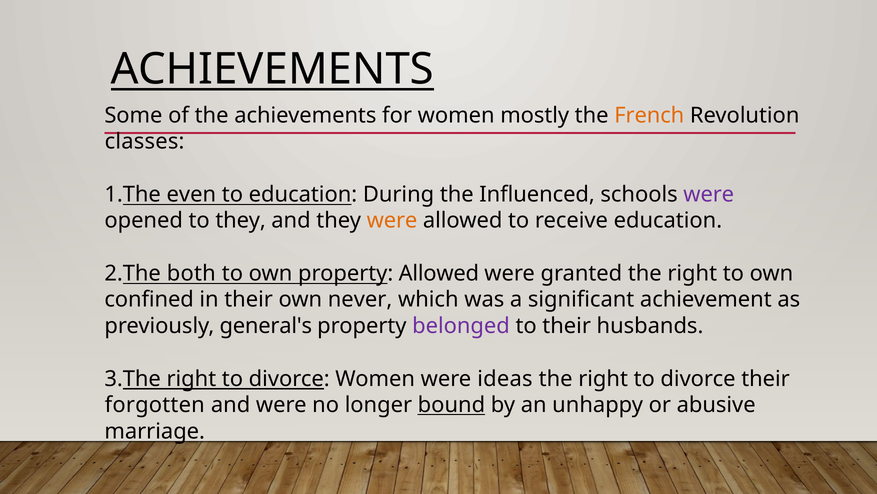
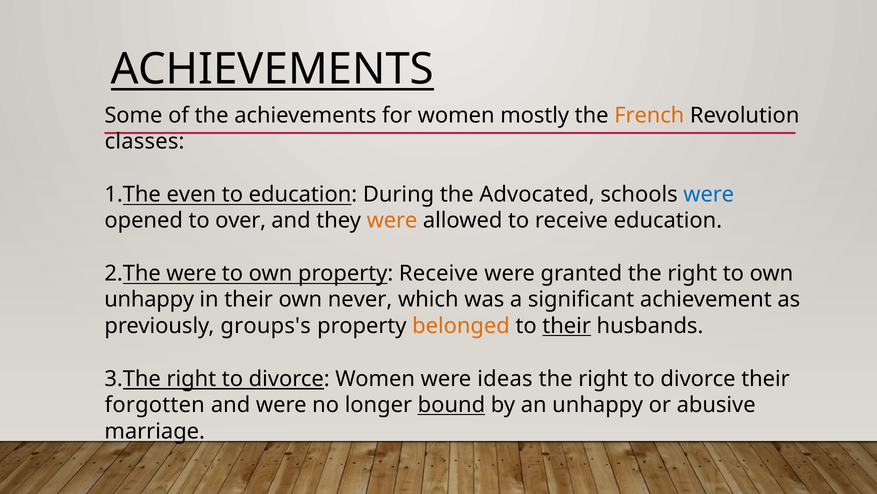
Influenced: Influenced -> Advocated (537, 194)
were colour: purple -> blue (709, 194)
to they: they -> over (241, 220)
both: both -> were (191, 273)
property Allowed: Allowed -> Receive (439, 273)
confined: confined -> unhappy (149, 299)
general's: general's -> groups's (266, 326)
belonged colour: purple -> orange (461, 326)
their underline: none -> present (567, 326)
